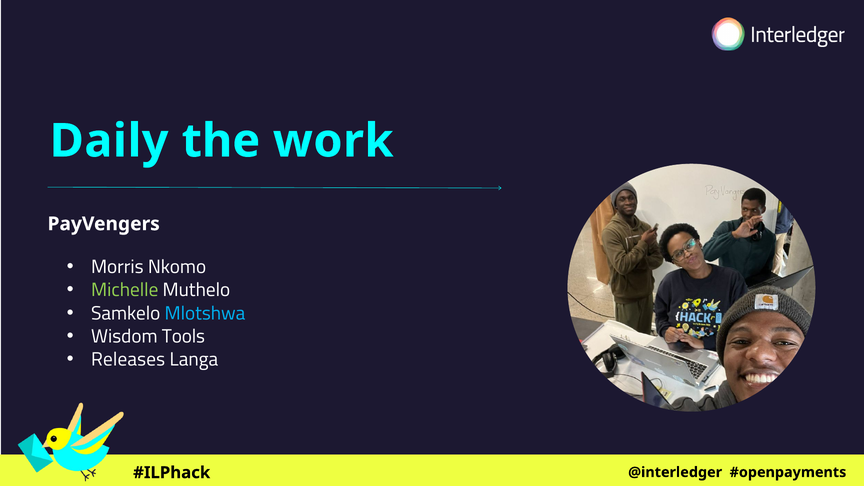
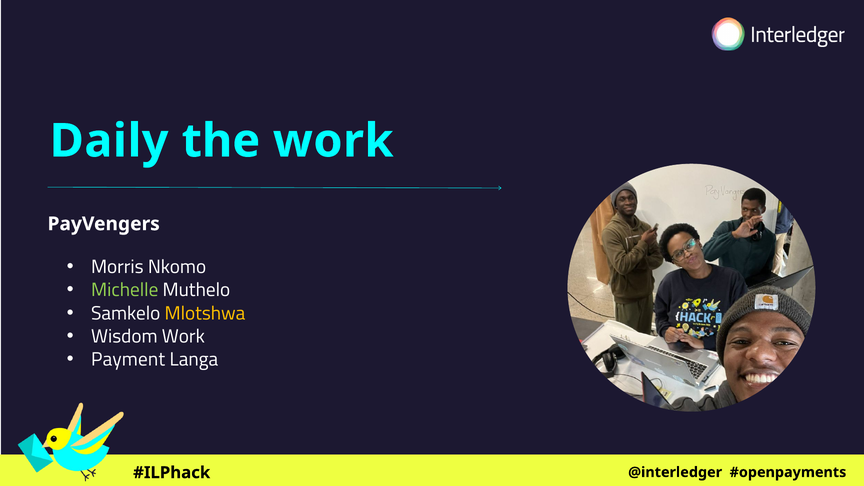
Mlotshwa colour: light blue -> yellow (205, 313)
Wisdom Tools: Tools -> Work (183, 336)
Releases: Releases -> Payment (128, 359)
